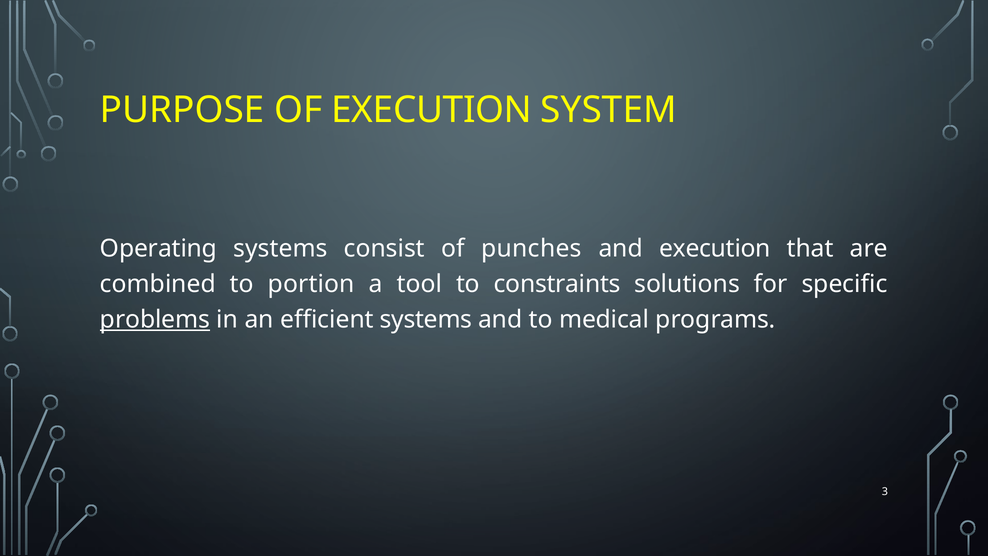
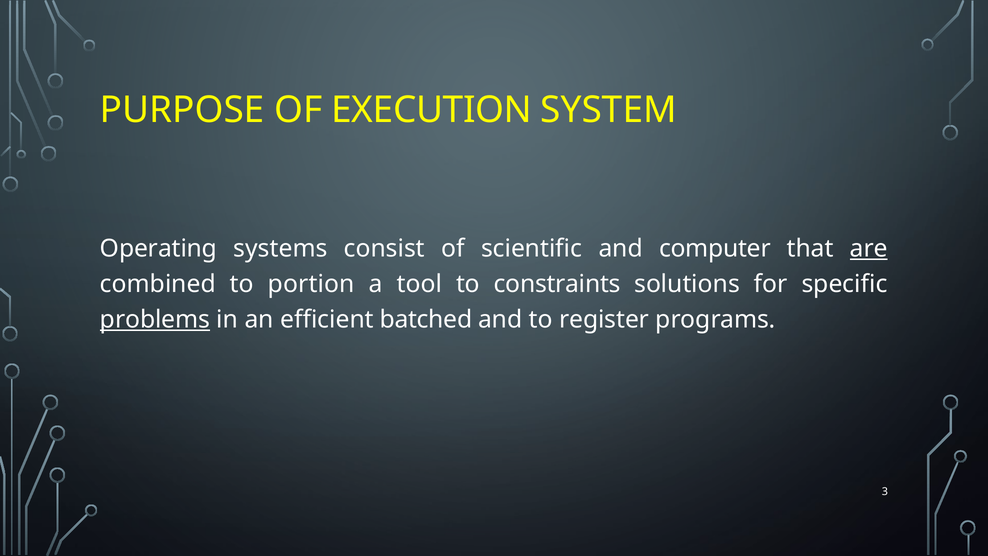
punches: punches -> scientific (532, 248)
and execution: execution -> computer (715, 248)
are underline: none -> present (869, 248)
efficient systems: systems -> batched (426, 320)
medical: medical -> register (604, 320)
